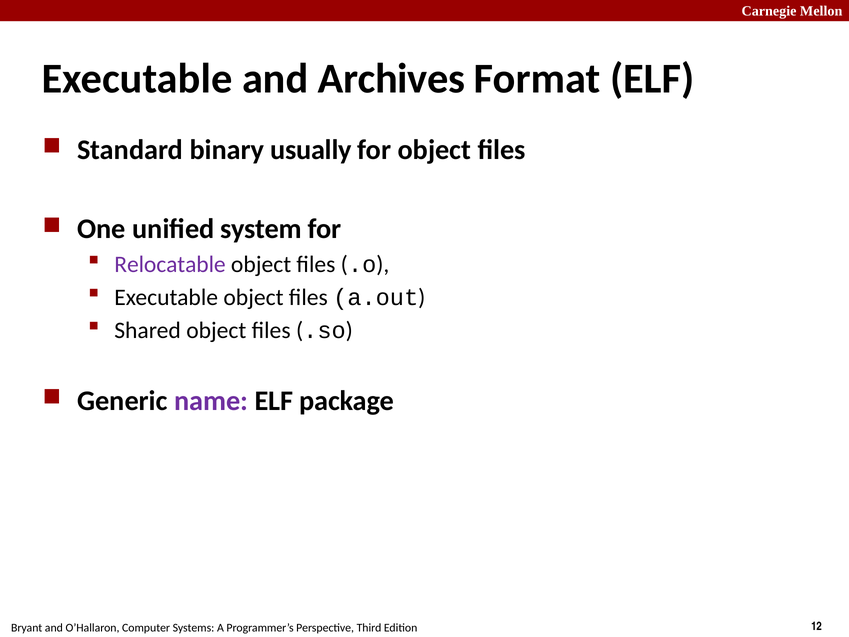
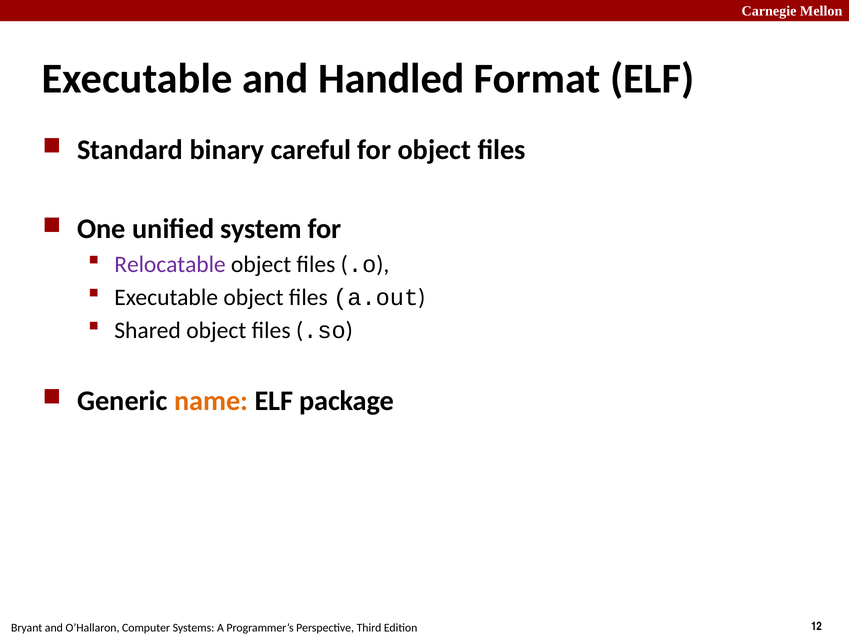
Archives: Archives -> Handled (391, 79)
usually: usually -> careful (311, 150)
name colour: purple -> orange (211, 401)
